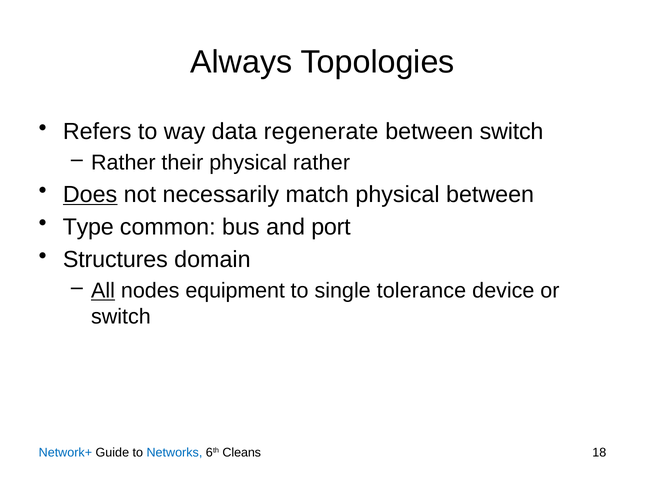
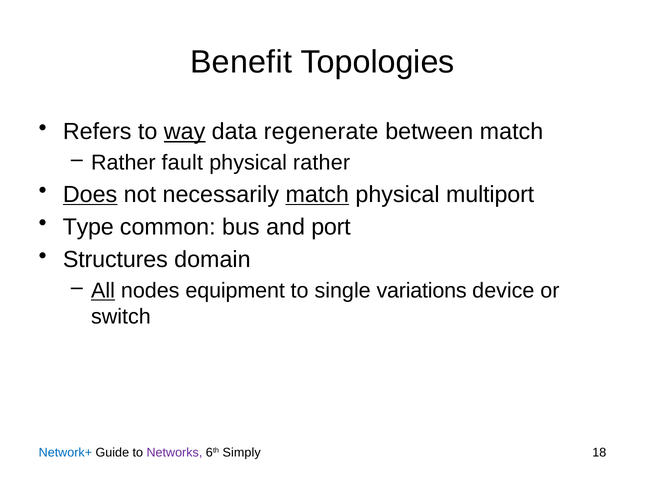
Always: Always -> Benefit (241, 62)
way underline: none -> present (185, 132)
between switch: switch -> match (511, 132)
their: their -> fault (182, 163)
match underline: none -> present (317, 194)
physical between: between -> multiport (490, 194)
tolerance: tolerance -> variations (422, 291)
Networks colour: blue -> purple (174, 452)
Cleans: Cleans -> Simply (242, 452)
